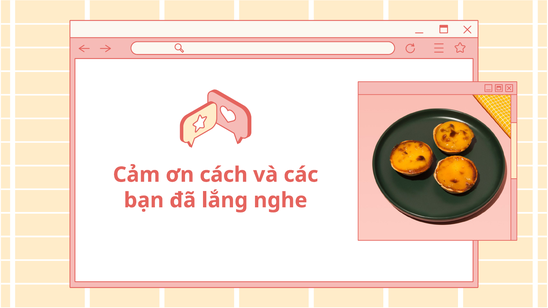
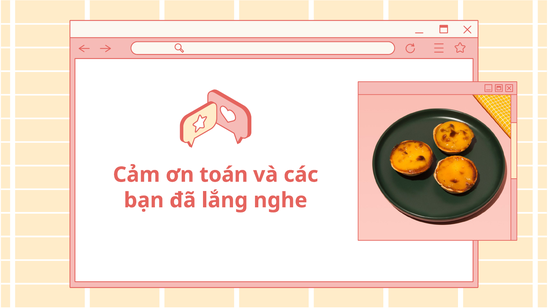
cách: cách -> toán (224, 175)
